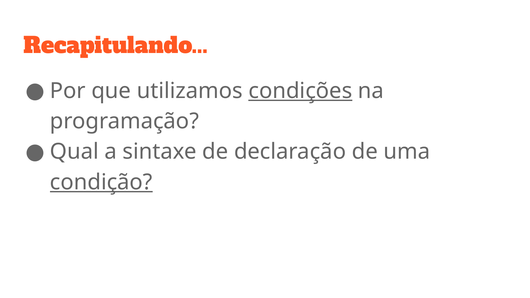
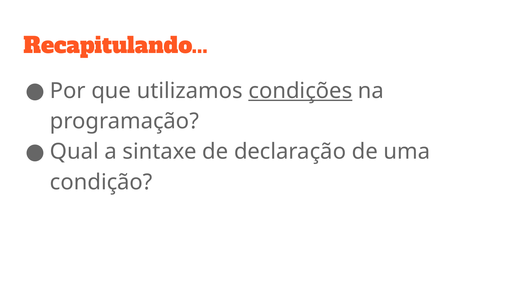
condição underline: present -> none (101, 182)
